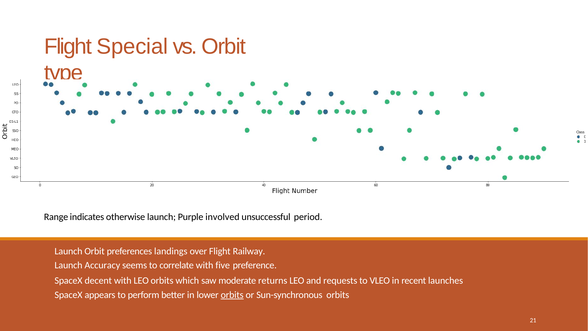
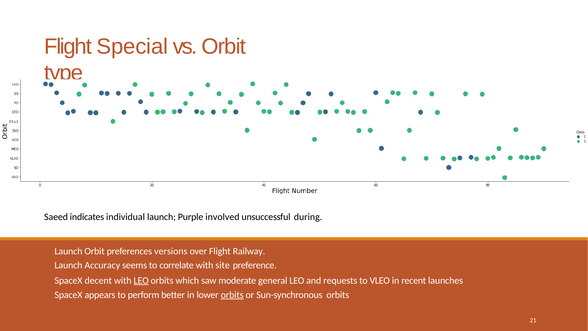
Range: Range -> Saeed (56, 217)
otherwise: otherwise -> individual (126, 217)
period: period -> during (308, 217)
landings: landings -> versions (171, 251)
five: five -> site (223, 265)
LEO underline: none -> present (141, 280)
returns: returns -> general (273, 280)
